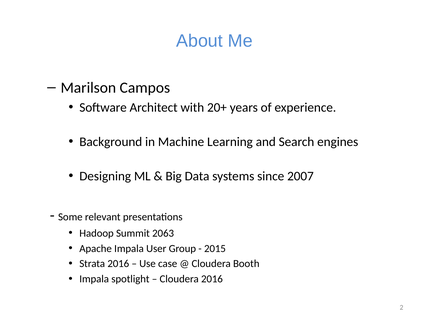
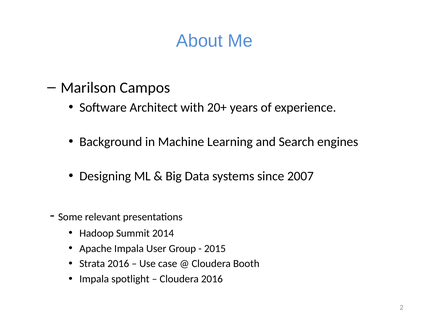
2063: 2063 -> 2014 (163, 233)
